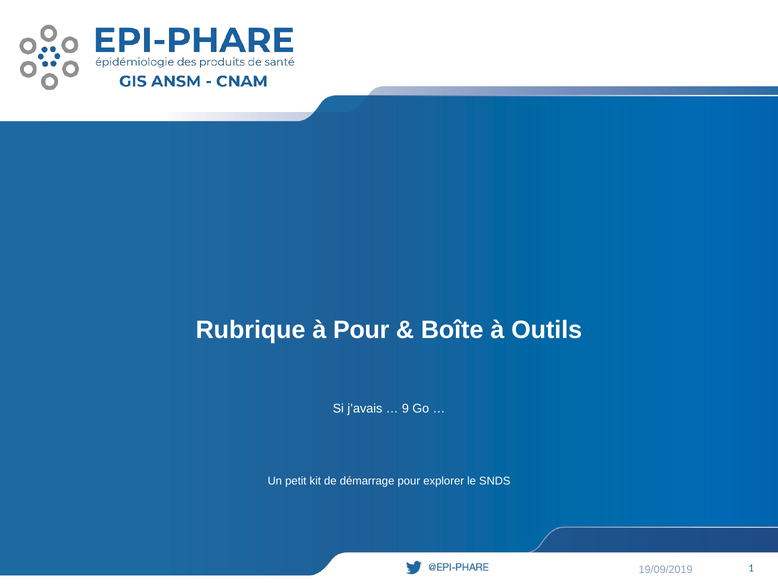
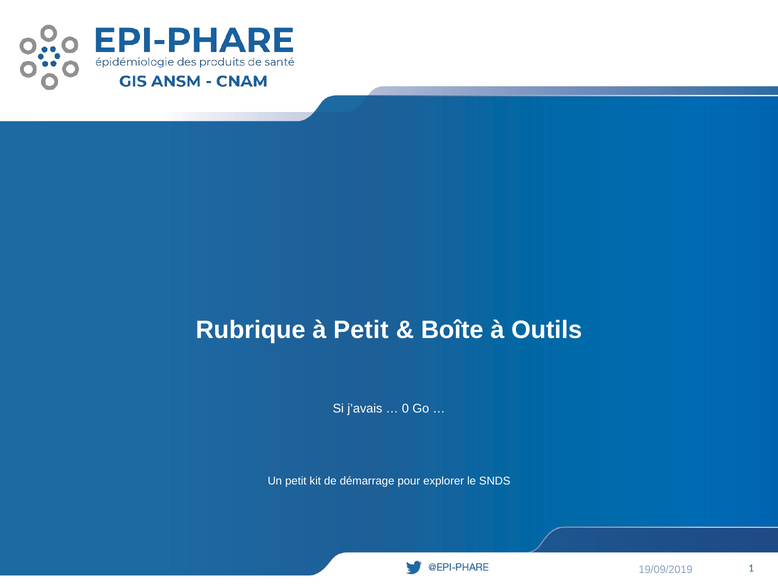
à Pour: Pour -> Petit (361, 330)
9: 9 -> 0 (405, 408)
